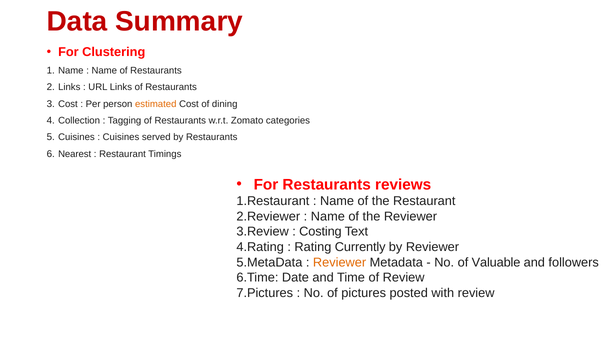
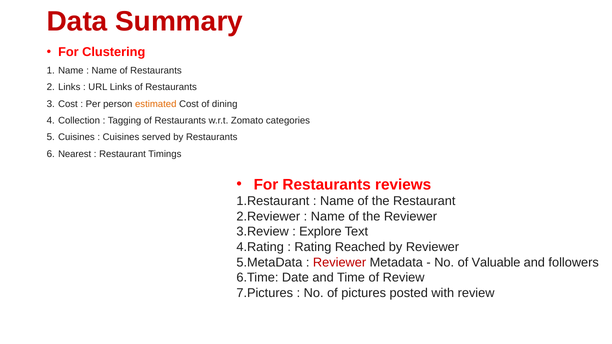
Costing: Costing -> Explore (320, 232)
Currently: Currently -> Reached (360, 247)
Reviewer colour: orange -> red (340, 262)
